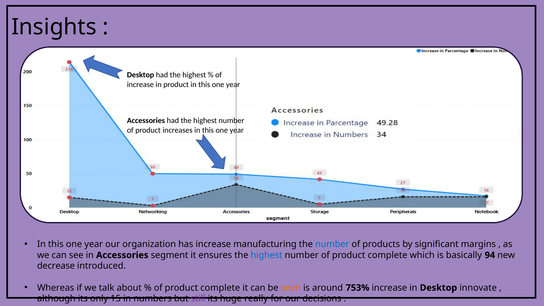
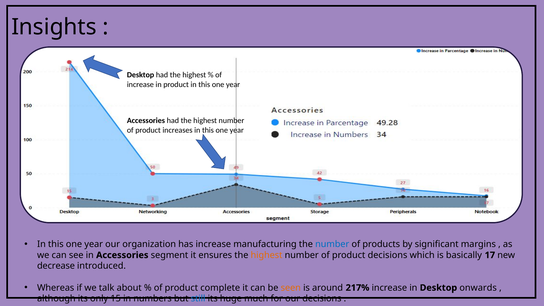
highest colour: blue -> orange (267, 255)
number of product complete: complete -> decisions (388, 255)
94: 94 -> 17 (490, 255)
753%: 753% -> 217% (358, 288)
innovate: innovate -> onwards (478, 288)
still colour: purple -> blue (198, 299)
really: really -> much (256, 299)
